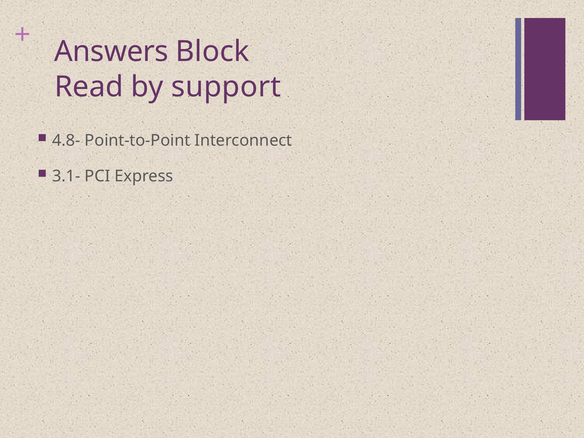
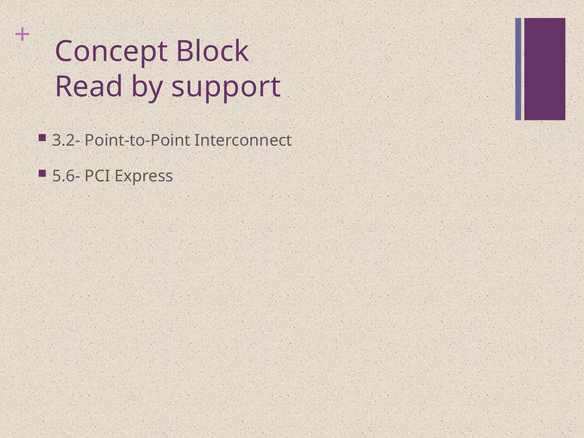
Answers: Answers -> Concept (111, 52)
4.8-: 4.8- -> 3.2- (66, 140)
3.1-: 3.1- -> 5.6- (66, 176)
